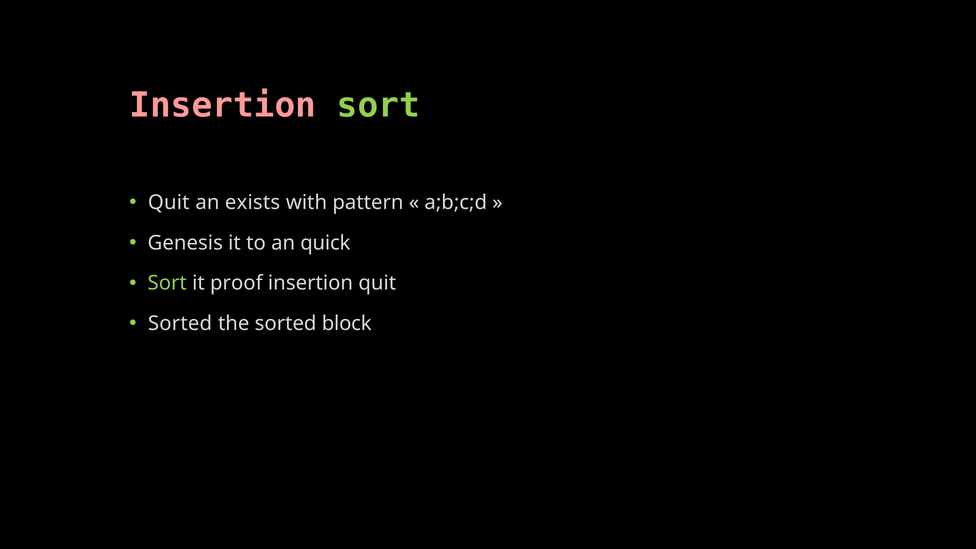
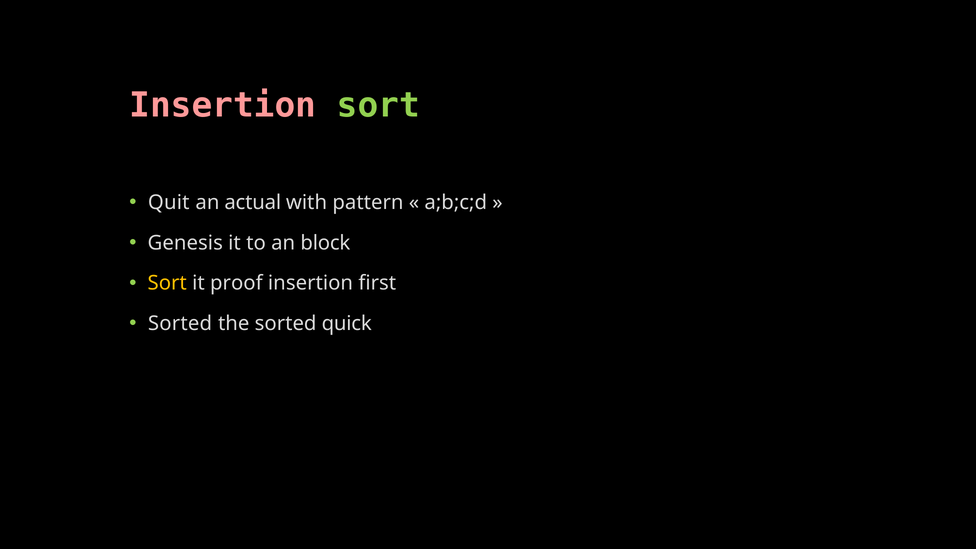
exists: exists -> actual (253, 203)
quick: quick -> block (325, 243)
Sort colour: light green -> yellow (167, 283)
insertion quit: quit -> first (377, 283)
block: block -> quick (347, 323)
